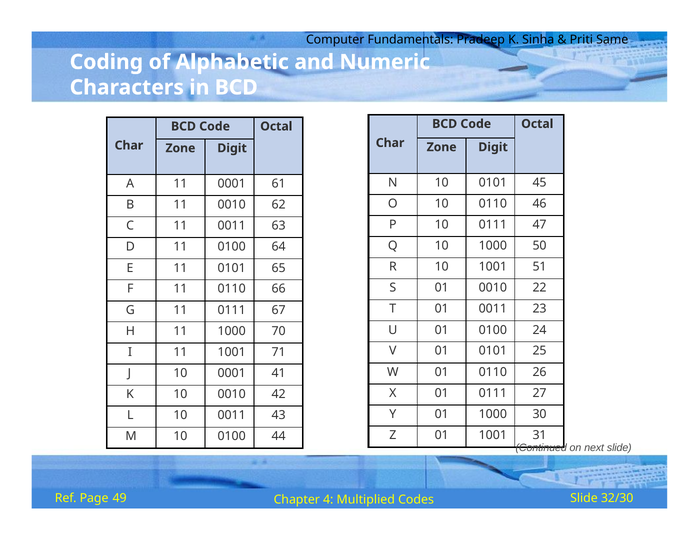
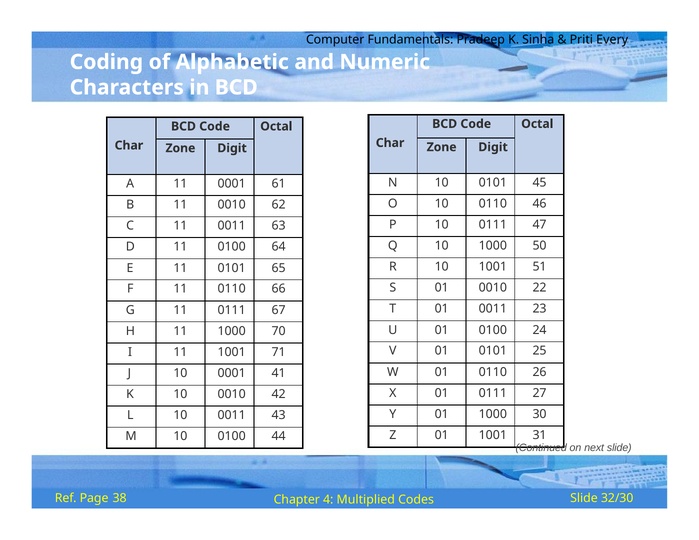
Same: Same -> Every (612, 40)
49: 49 -> 38 (120, 499)
